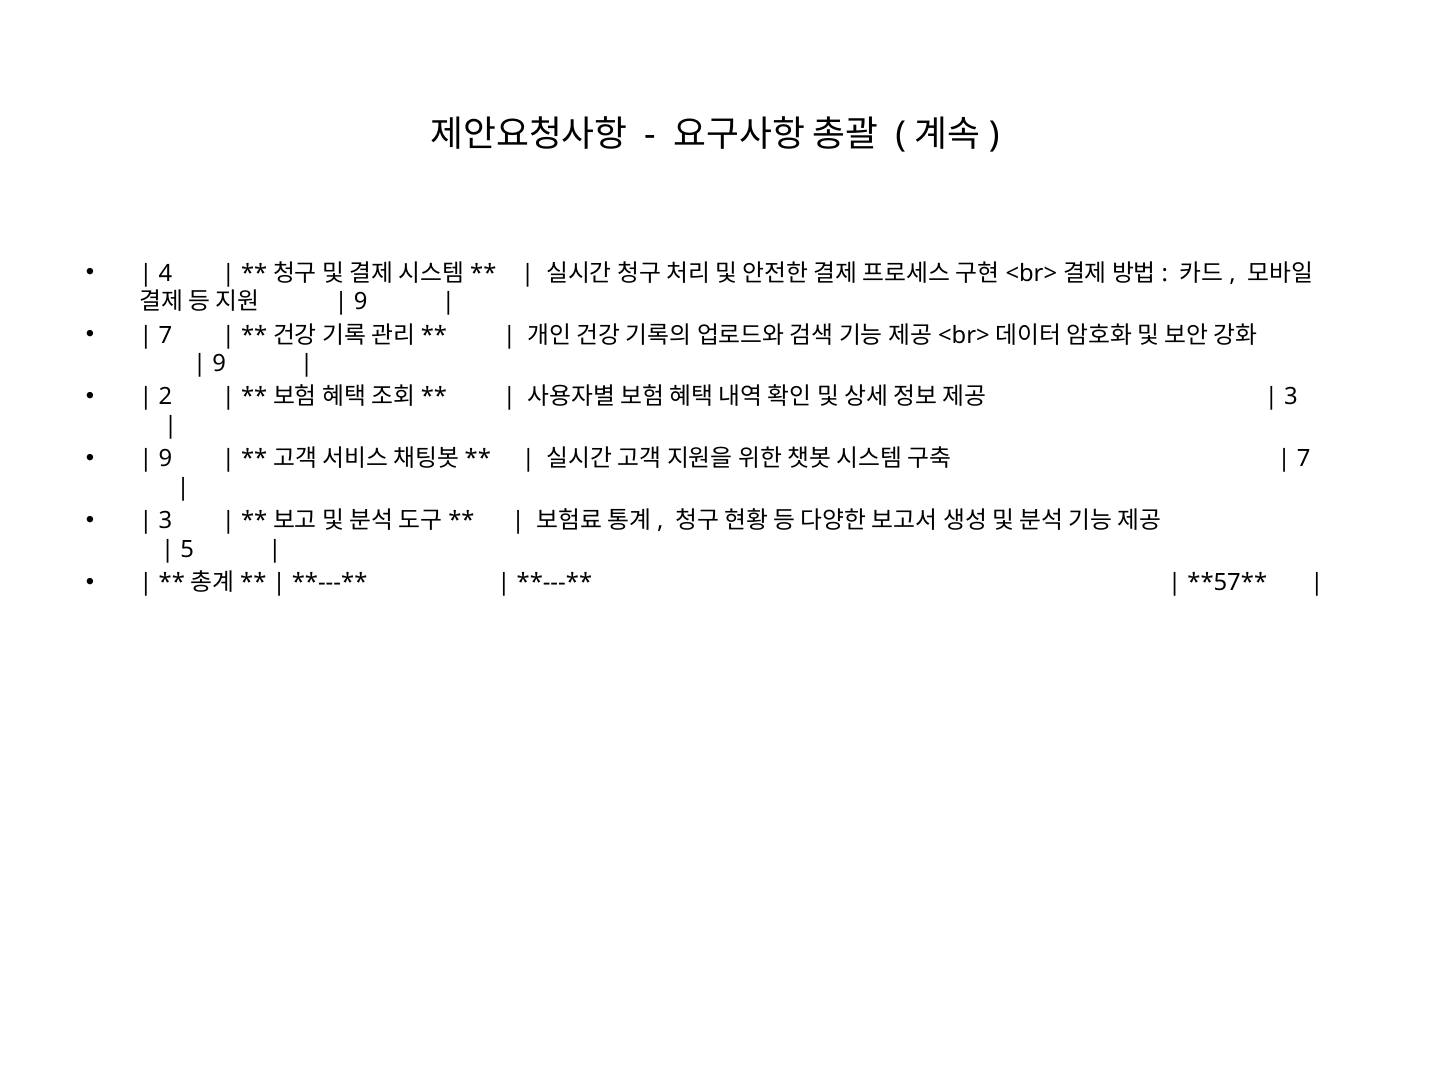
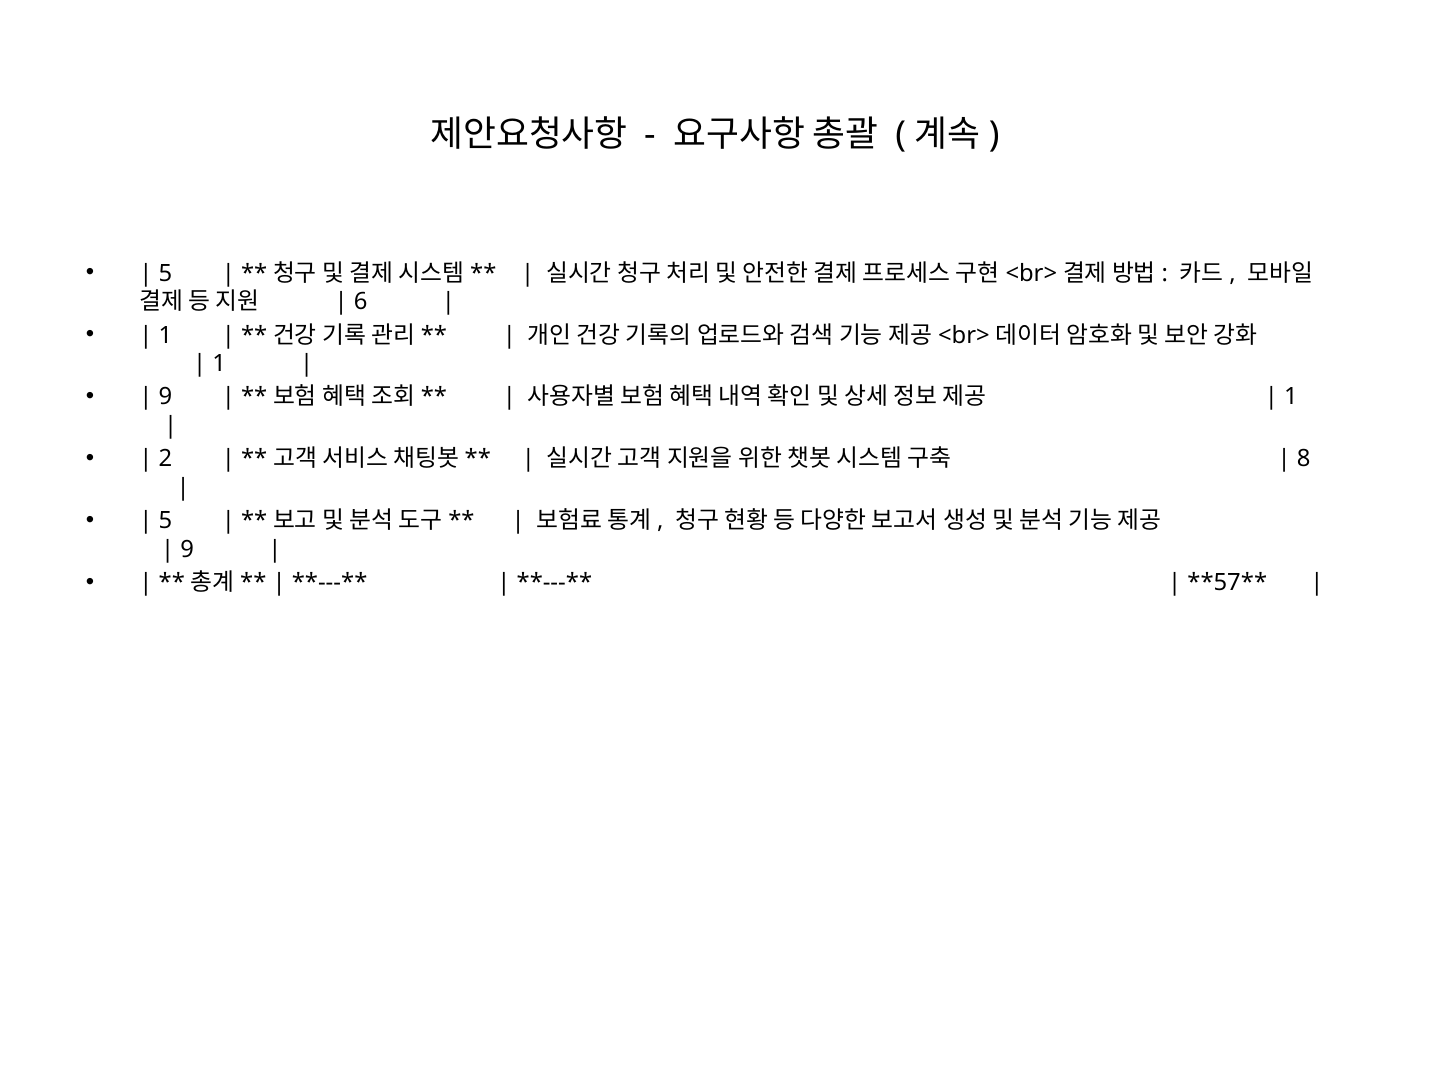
4: 4 -> 5 (166, 273)
9: 9 -> 6 (361, 302)
7: 7 -> 1 (166, 335)
9: 9 -> 1 (219, 364)
2: 2 -> 9 (166, 397)
3: 3 -> 1 (1291, 397)
9: 9 -> 2 (166, 459)
7: 7 -> 8 (1304, 459)
3: 3 -> 5 (166, 521)
5: 5 -> 9 (187, 550)
